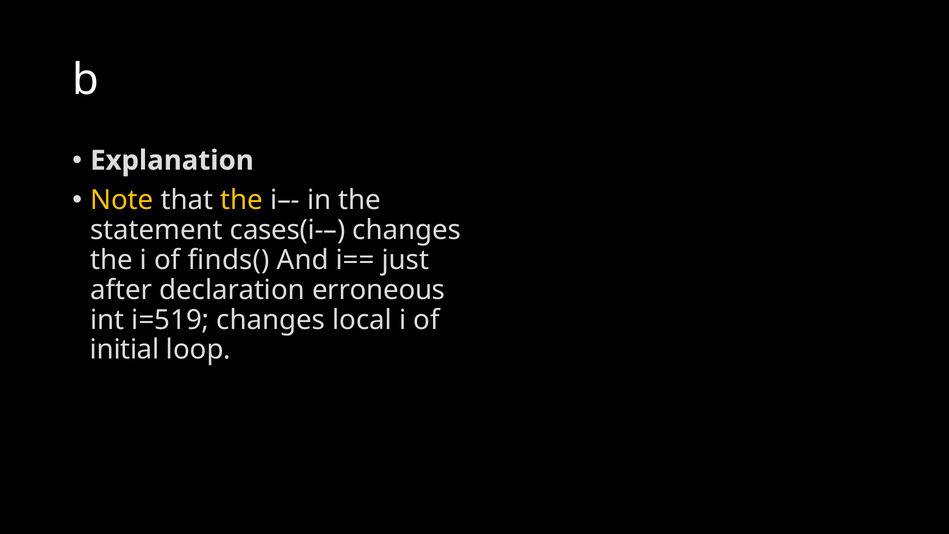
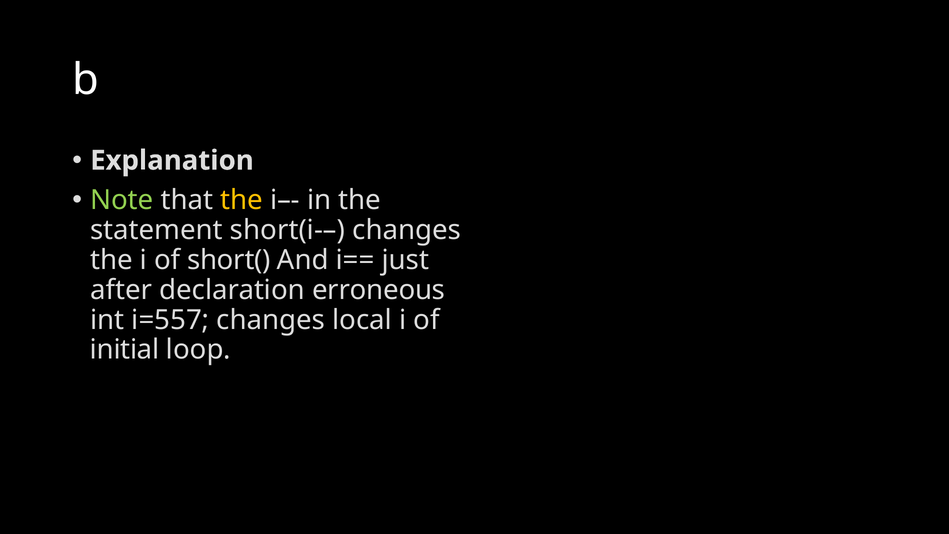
Note colour: yellow -> light green (122, 200)
cases(i-–: cases(i-– -> short(i-– (288, 230)
finds(: finds( -> short( (229, 260)
i=519: i=519 -> i=557 (170, 320)
